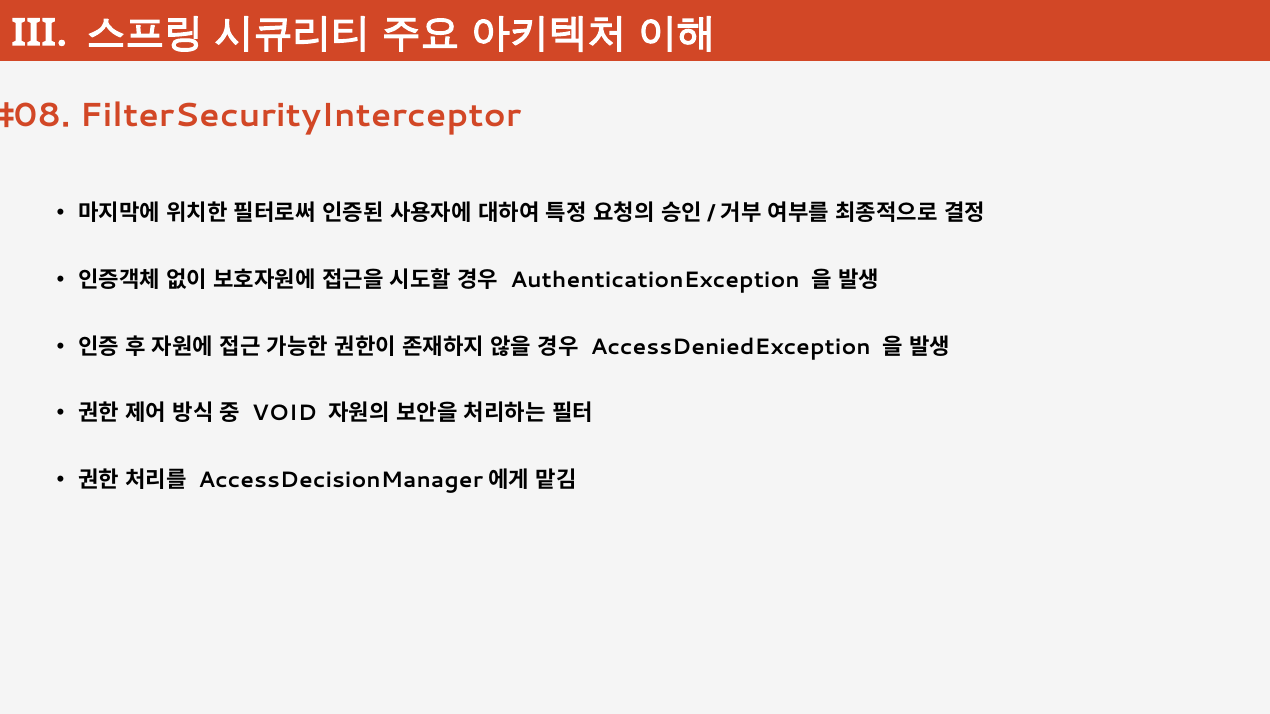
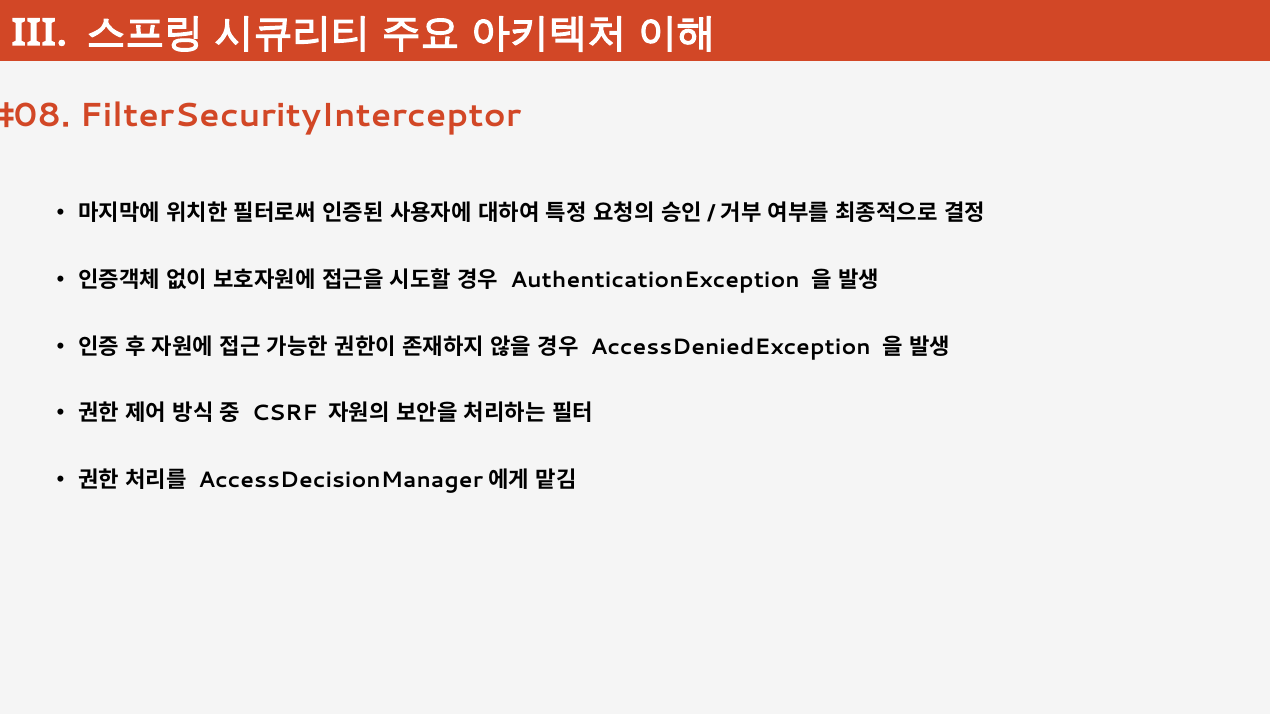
VOID: VOID -> CSRF (285, 414)
